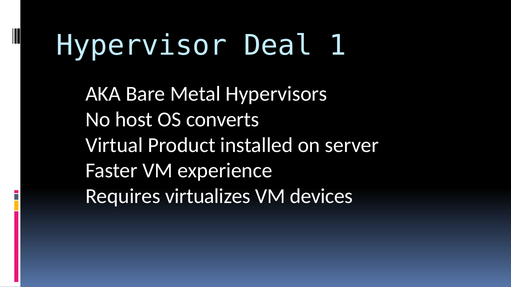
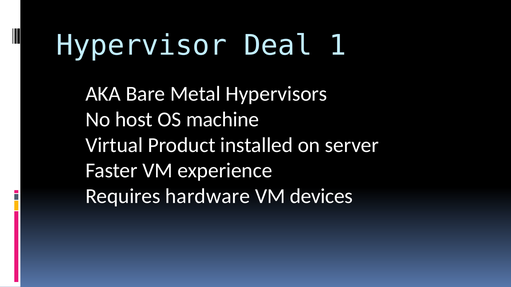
converts: converts -> machine (223, 120)
virtualizes: virtualizes -> hardware (208, 196)
